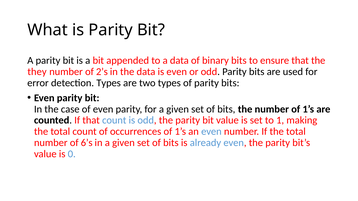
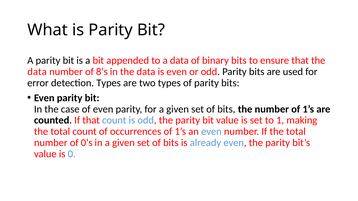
they: they -> data (37, 72)
2’s: 2’s -> 8’s (102, 72)
6’s: 6’s -> 0’s (87, 143)
